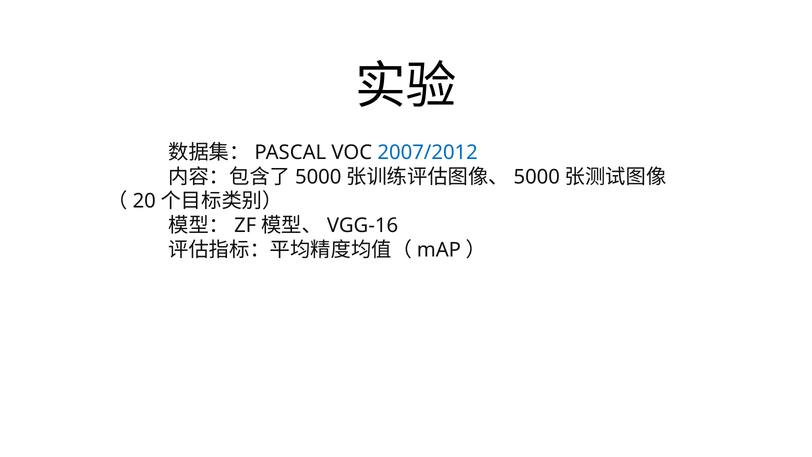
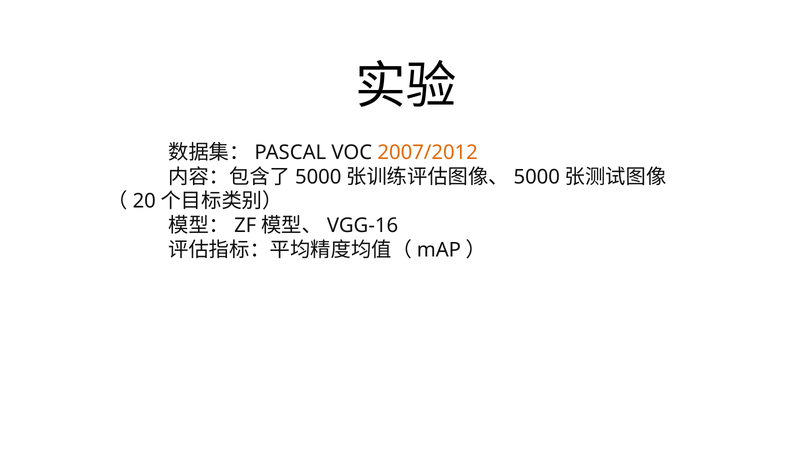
2007/2012 colour: blue -> orange (428, 152)
